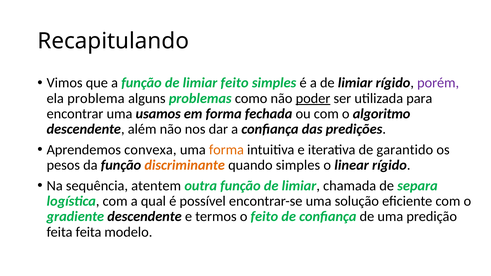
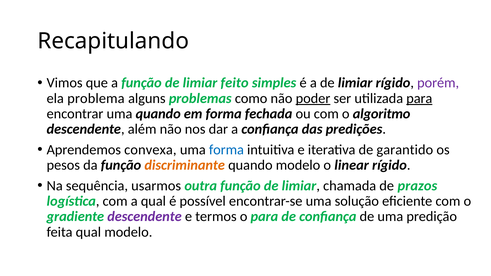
para underline: none -> present (419, 98)
uma usamos: usamos -> quando (158, 114)
forma colour: orange -> blue (226, 150)
quando simples: simples -> modelo (298, 165)
atentem: atentem -> usarmos (156, 186)
separa: separa -> prazos (417, 186)
descendente colour: black -> purple (144, 217)
o feito: feito -> para (264, 217)
feita feita: feita -> qual (88, 232)
